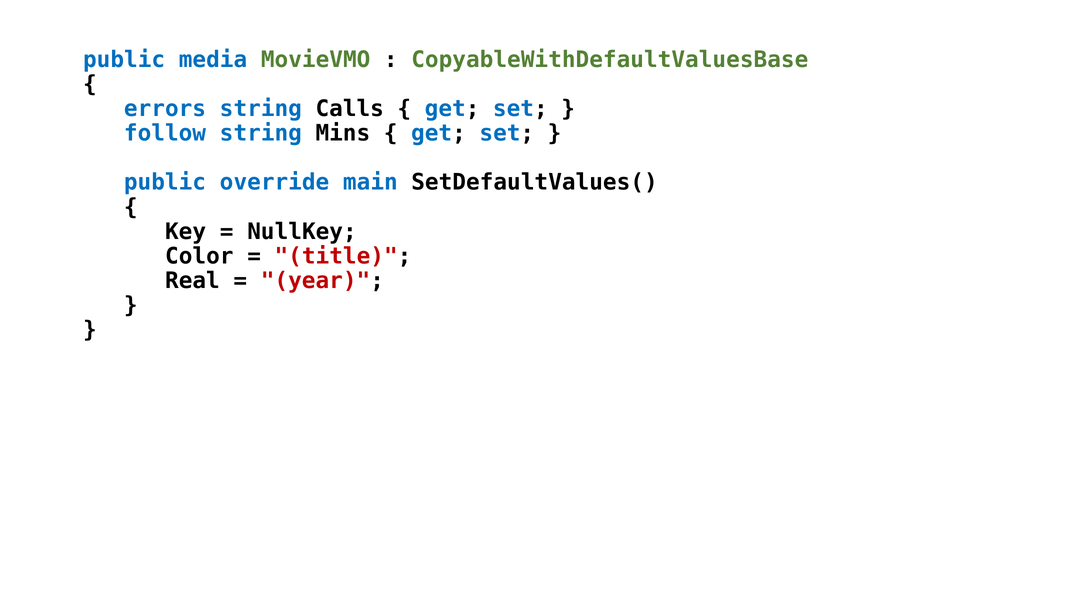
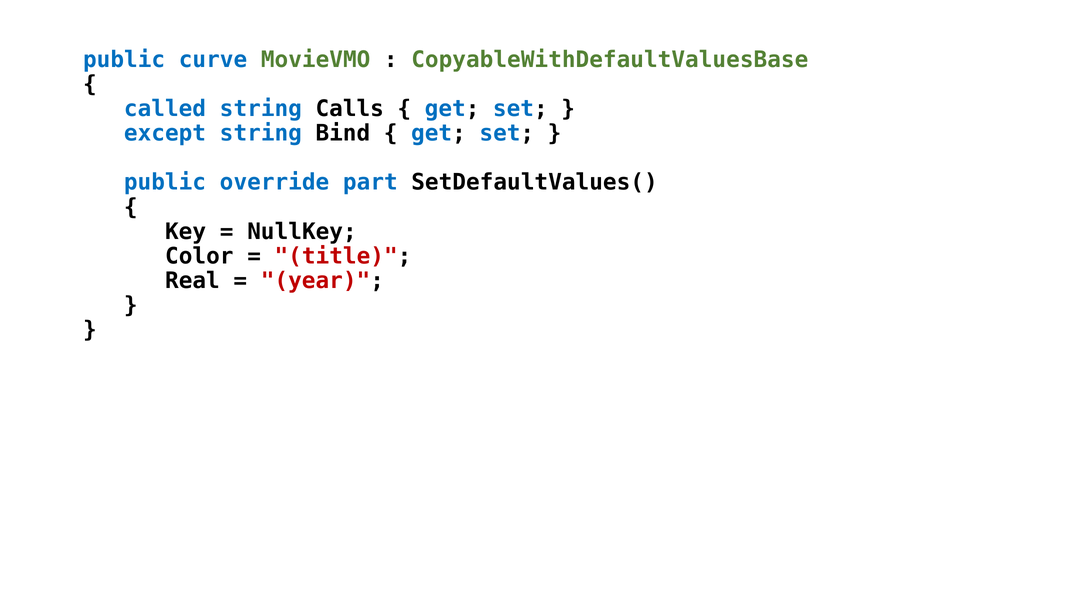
media: media -> curve (213, 60)
errors: errors -> called (165, 109)
follow: follow -> except (165, 133)
Mins: Mins -> Bind (343, 133)
main: main -> part (370, 182)
